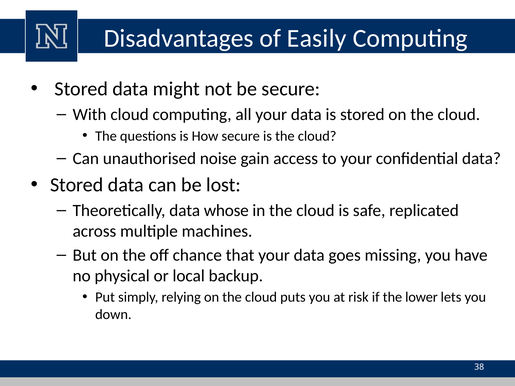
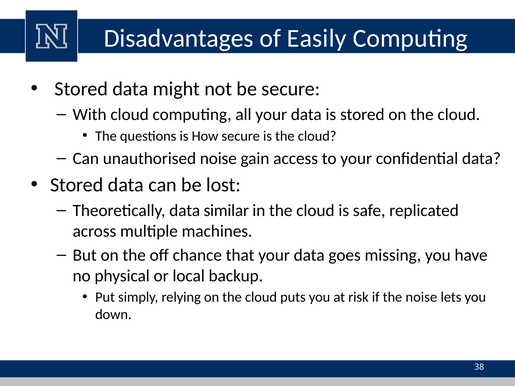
whose: whose -> similar (226, 211)
the lower: lower -> noise (421, 297)
